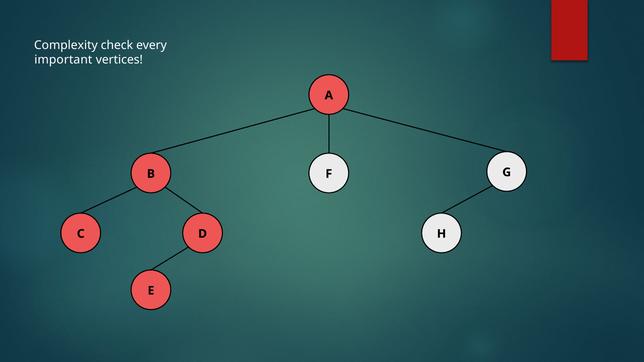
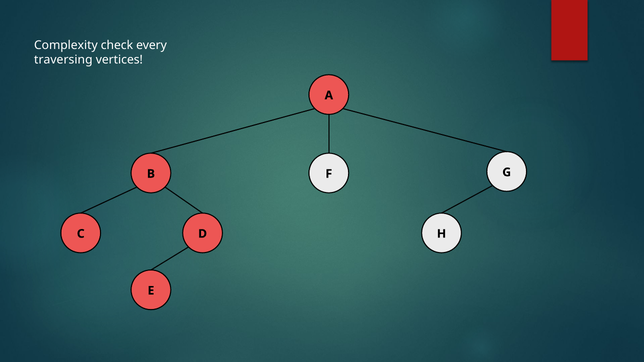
important: important -> traversing (63, 60)
